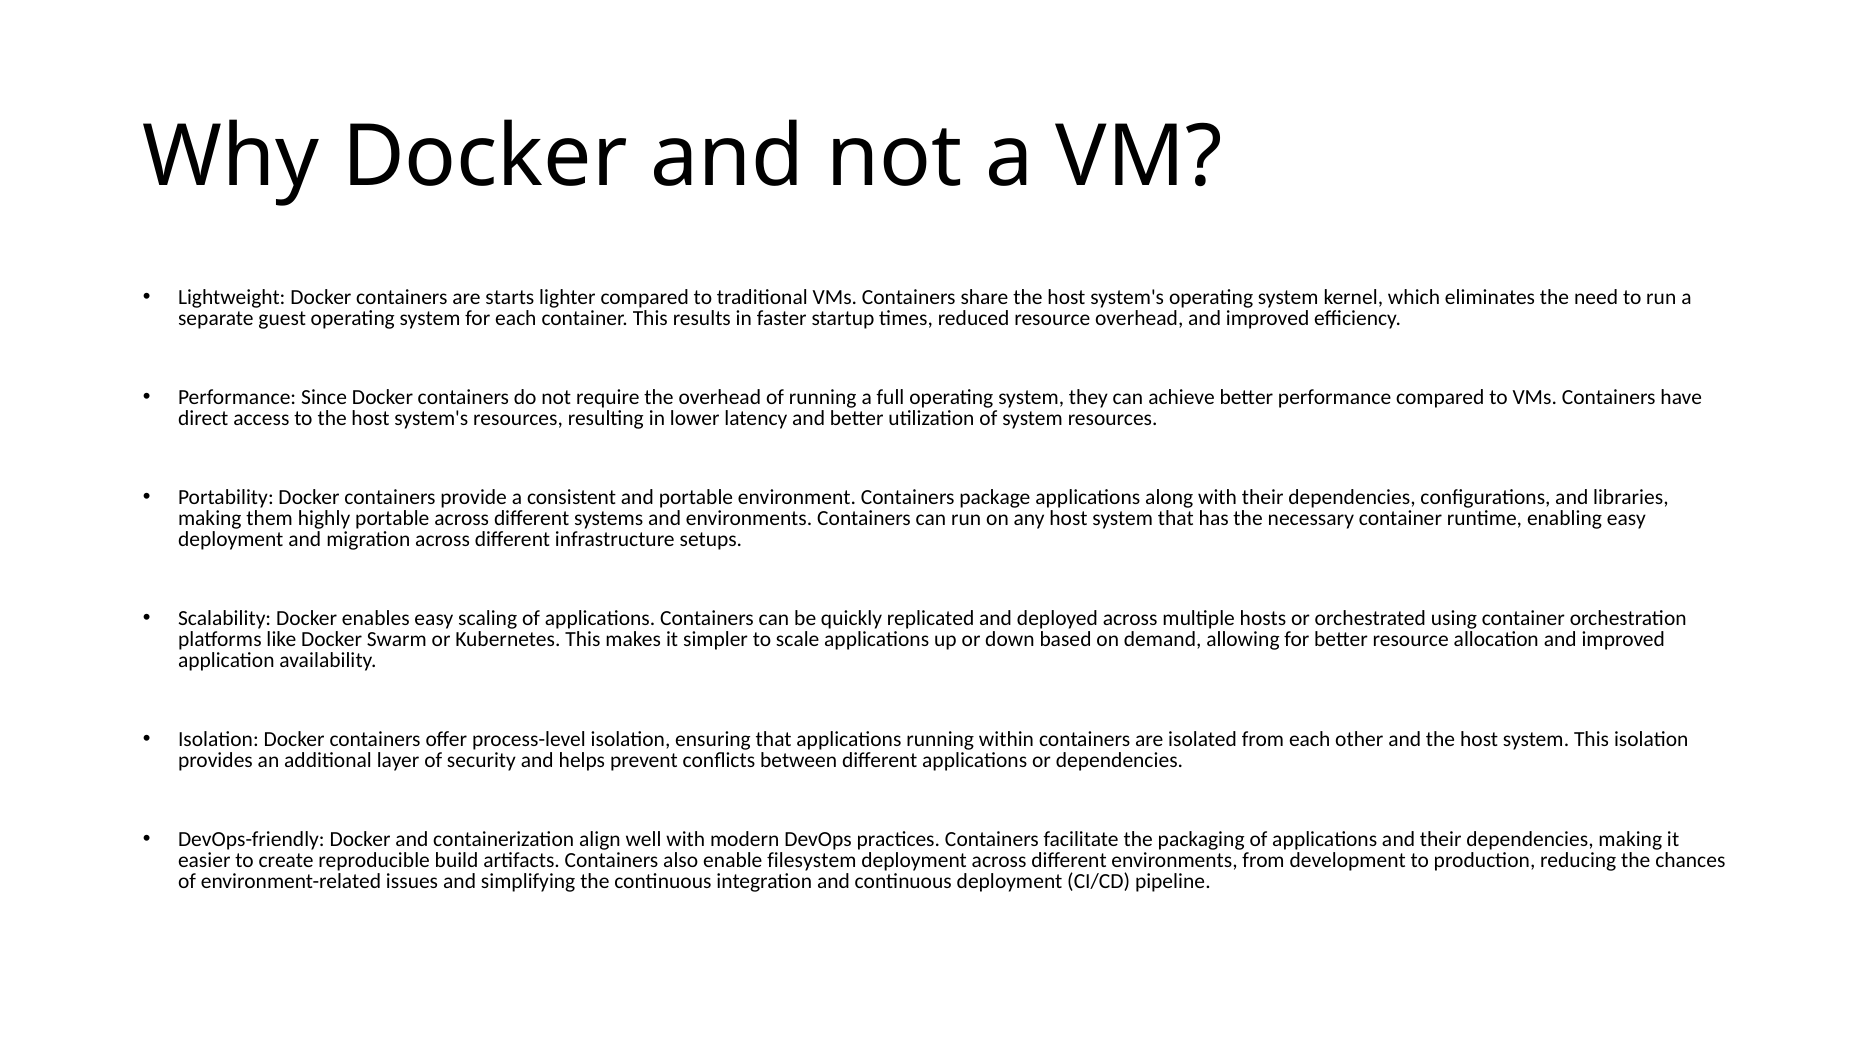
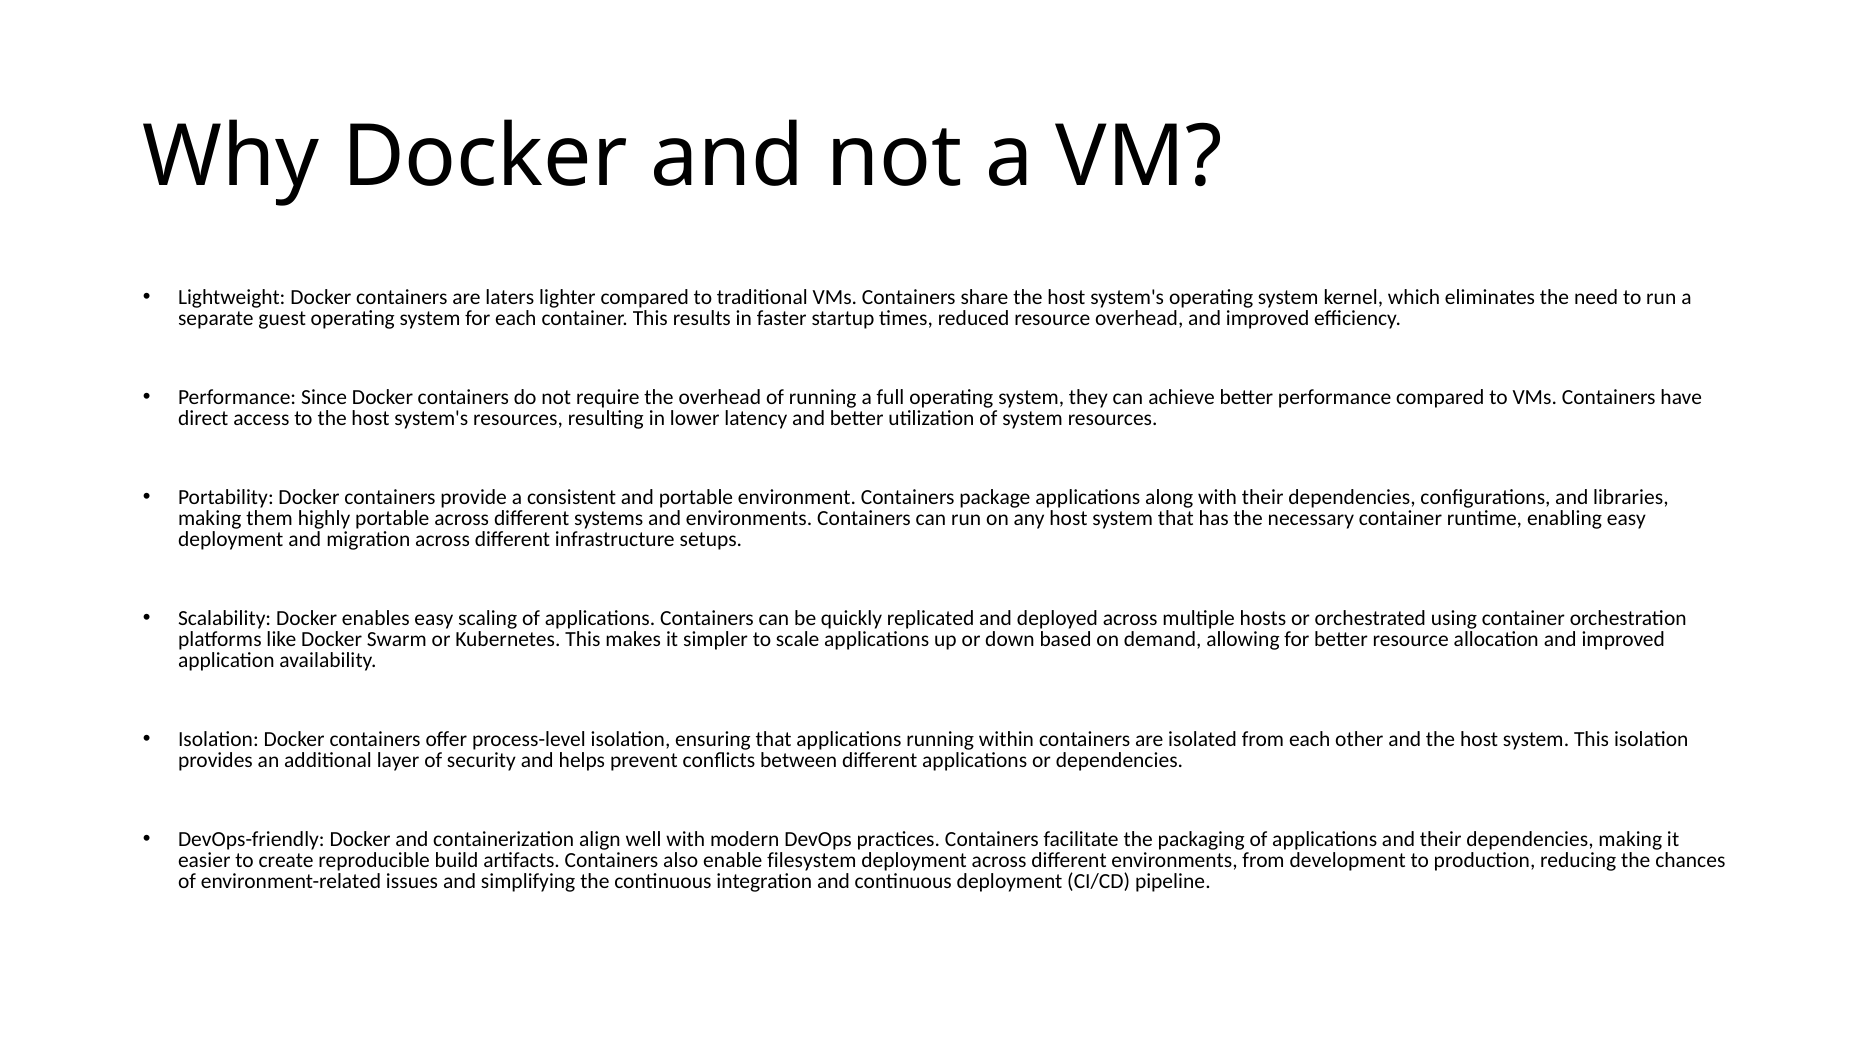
starts: starts -> laters (510, 297)
